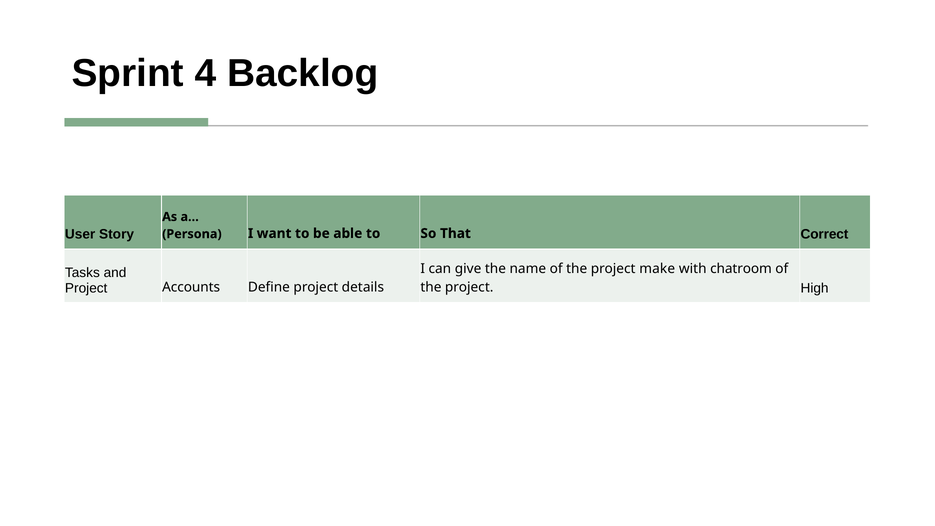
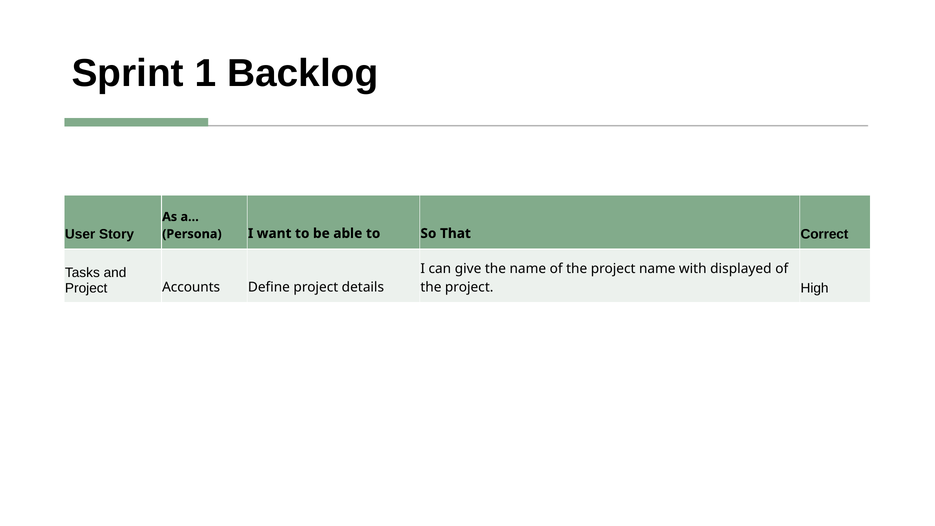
4: 4 -> 1 (205, 73)
project make: make -> name (657, 269)
chatroom: chatroom -> displayed (741, 269)
